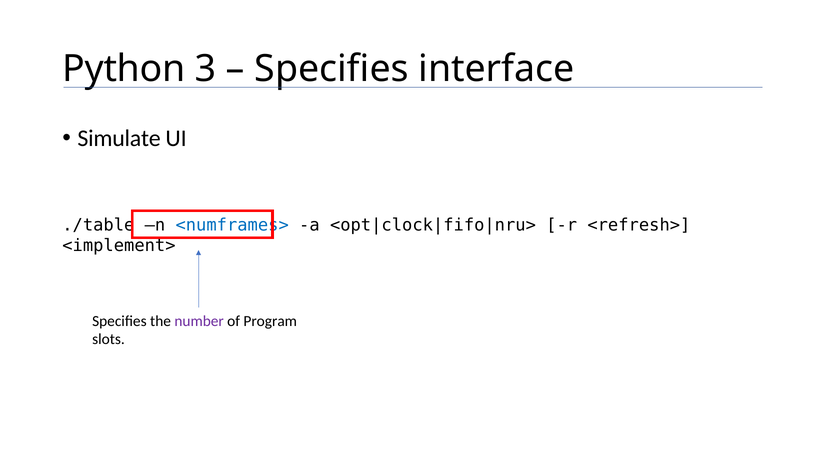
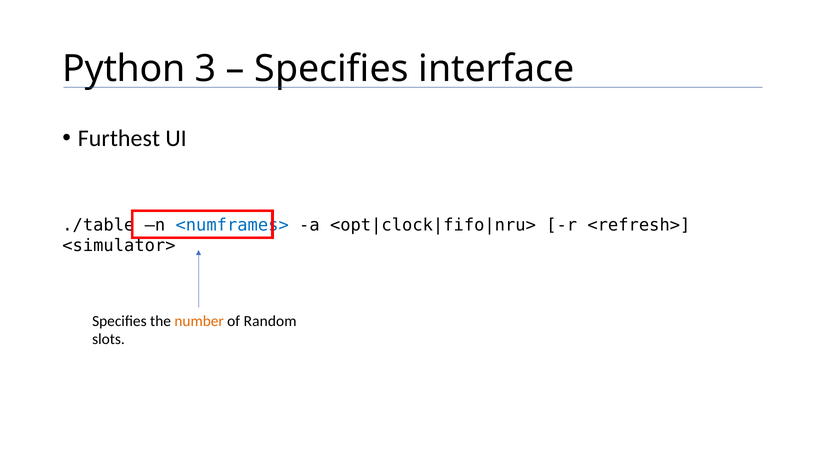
Simulate: Simulate -> Furthest (119, 138)
<implement>: <implement> -> <simulator> (119, 246)
number colour: purple -> orange (199, 321)
Program: Program -> Random (270, 321)
